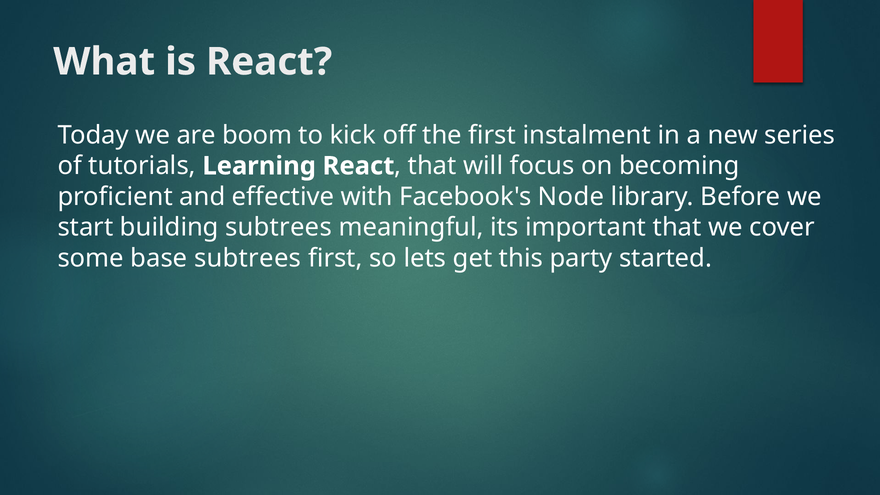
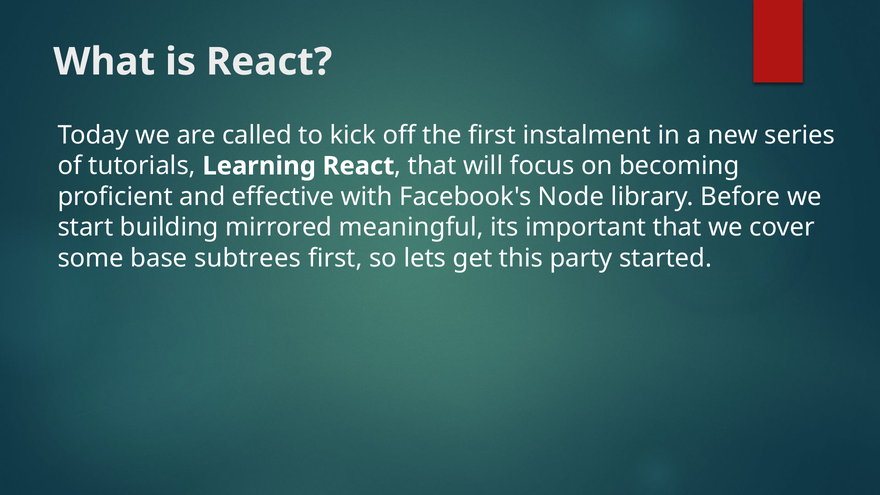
boom: boom -> called (257, 135)
building subtrees: subtrees -> mirrored (279, 227)
